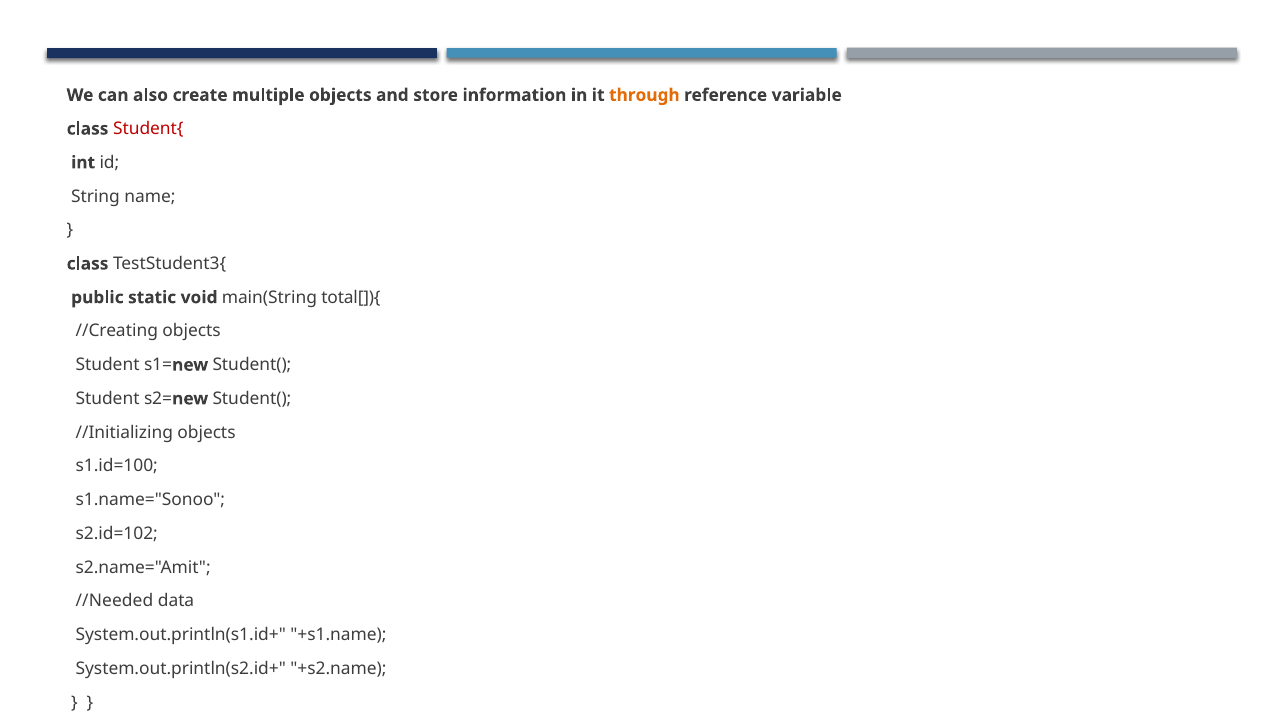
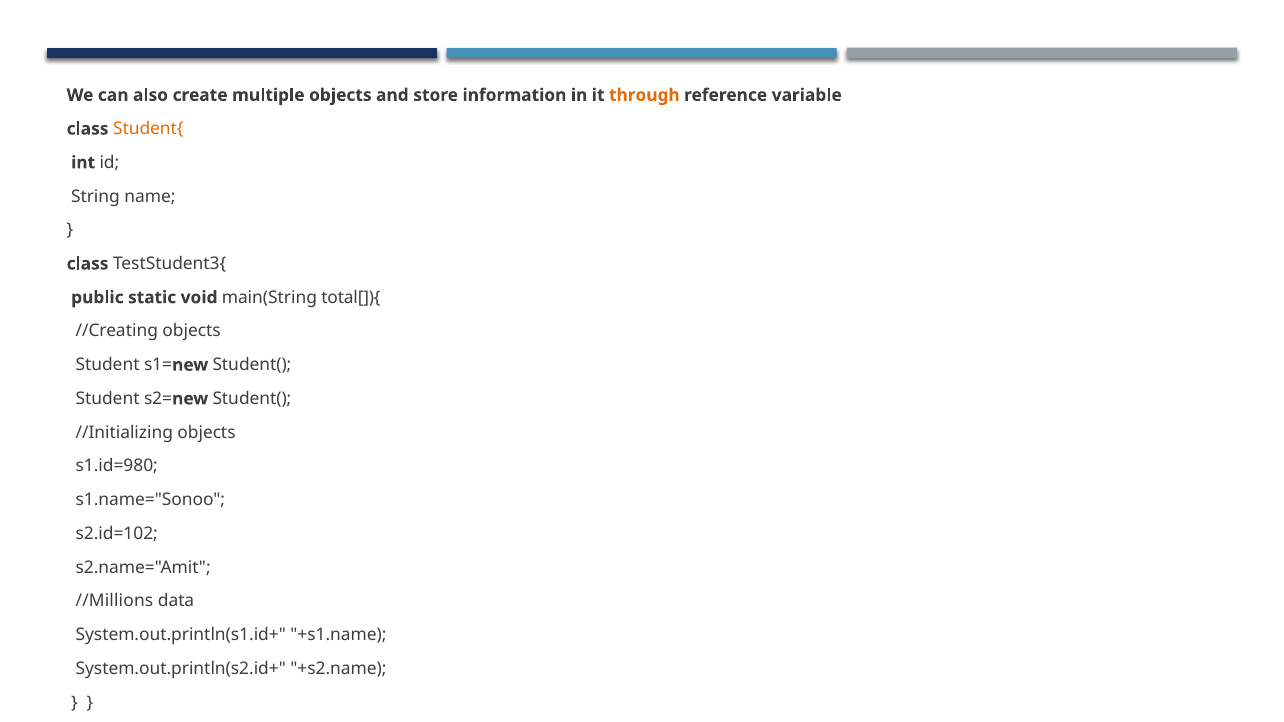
Student{ colour: red -> orange (148, 129)
s1.id=100: s1.id=100 -> s1.id=980 (117, 466)
//Needed: //Needed -> //Millions (114, 601)
